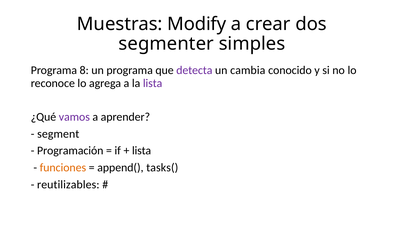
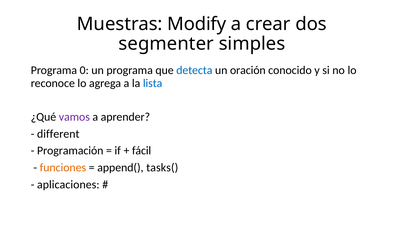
8: 8 -> 0 (84, 71)
detecta colour: purple -> blue (194, 71)
cambia: cambia -> oración (248, 71)
lista colour: purple -> blue (153, 83)
segment: segment -> different (58, 134)
lista: lista -> fácil (142, 151)
reutilizables: reutilizables -> aplicaciones (68, 185)
